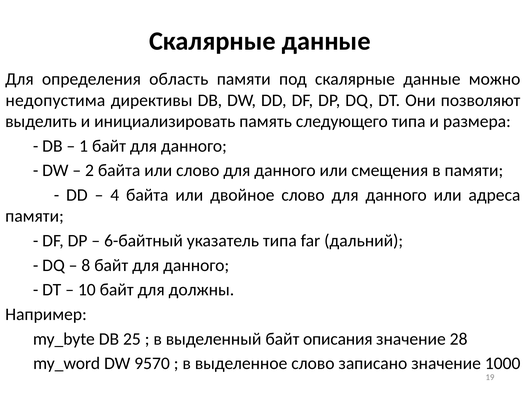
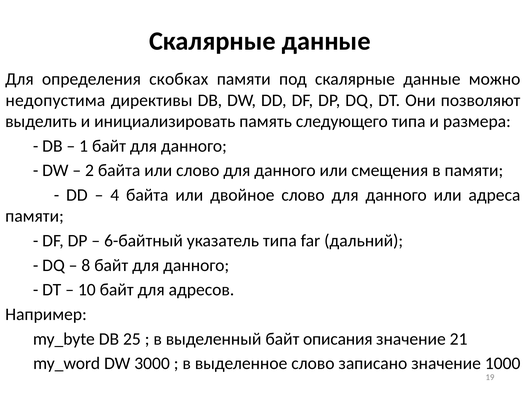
область: область -> скобках (179, 79)
должны: должны -> адресов (201, 289)
28: 28 -> 21 (459, 339)
9570: 9570 -> 3000 (152, 363)
